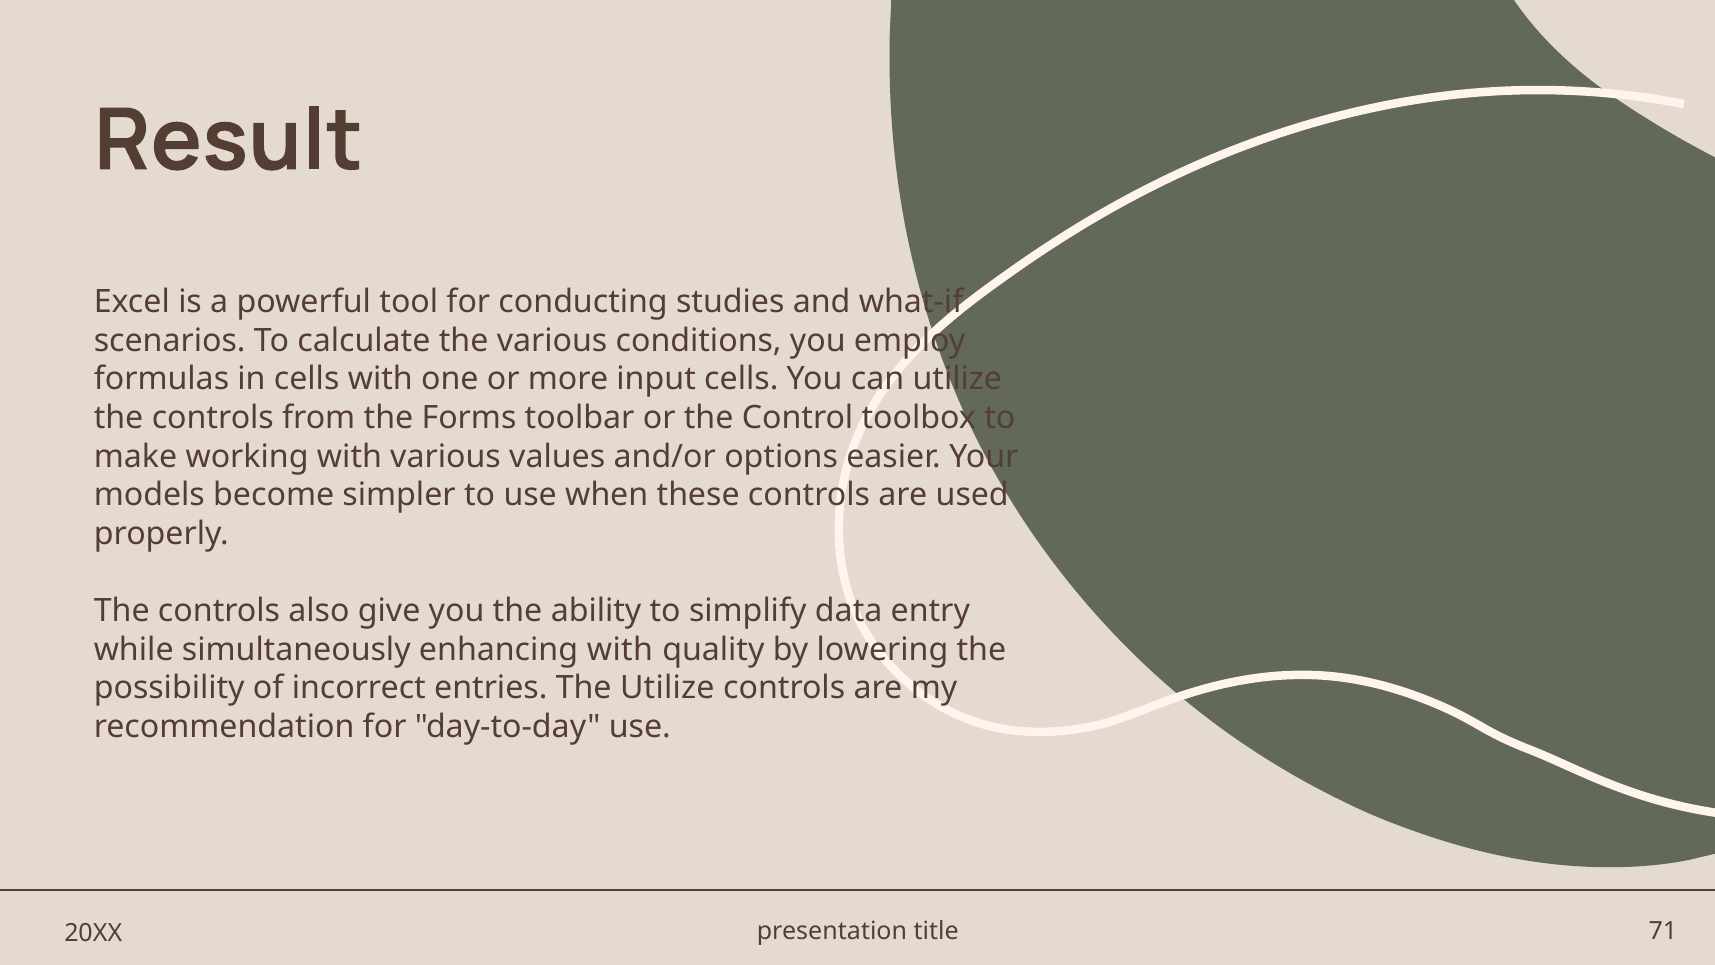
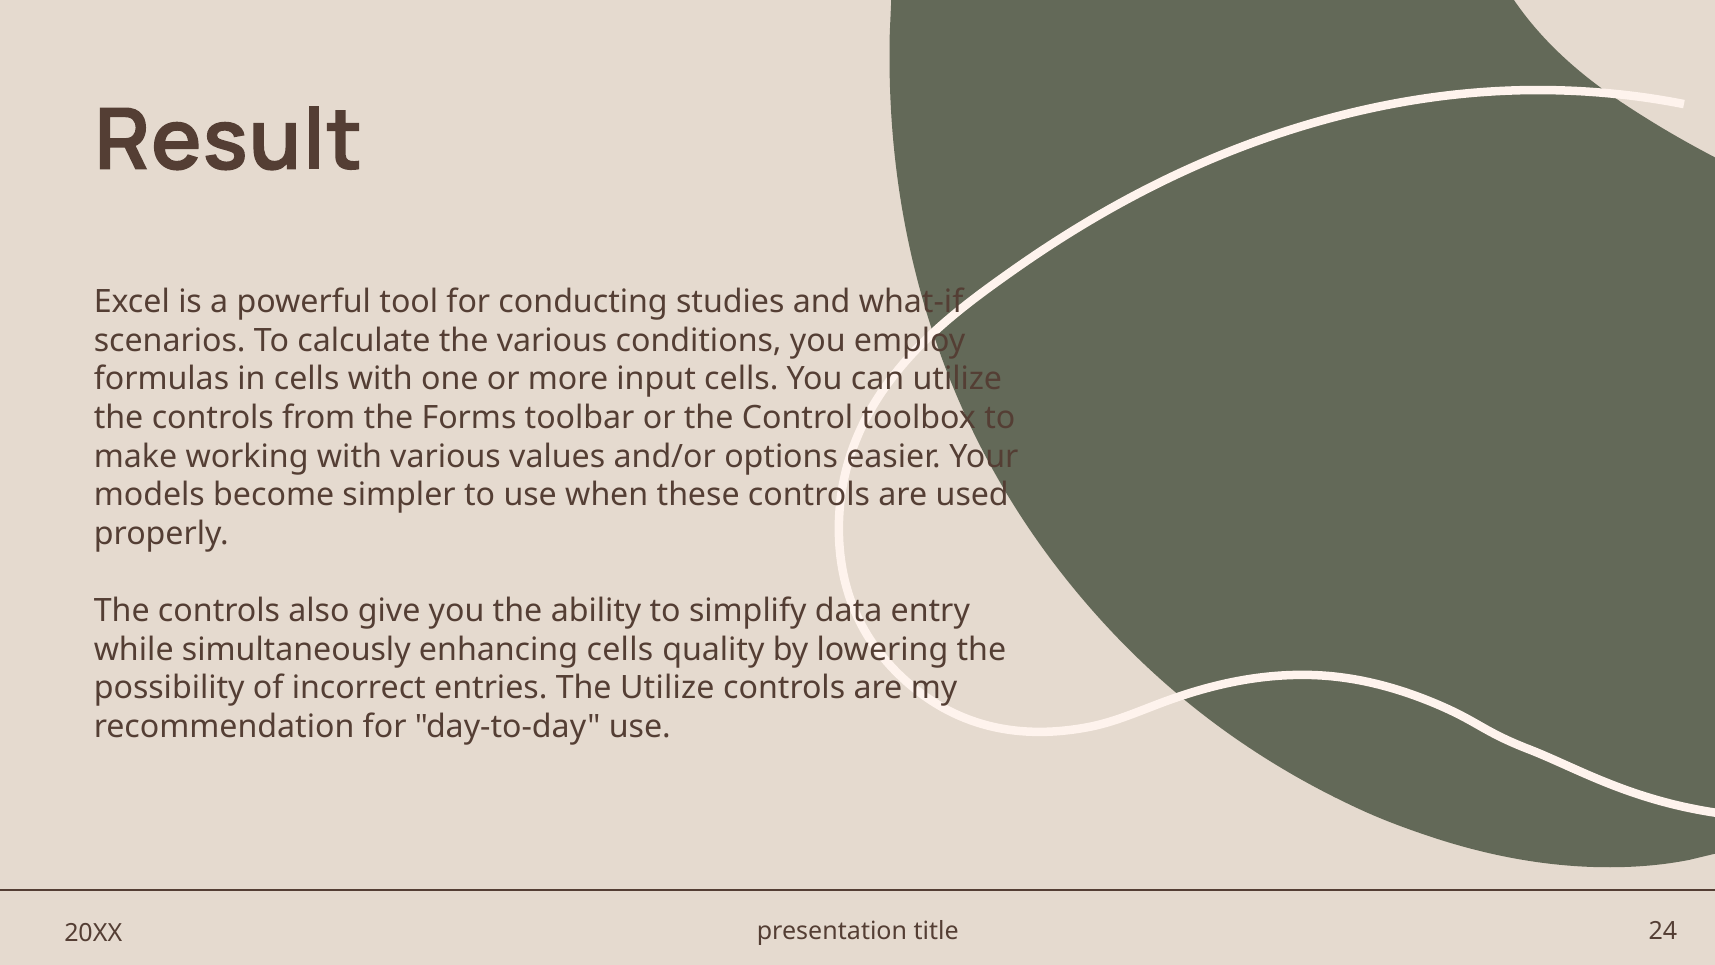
enhancing with: with -> cells (620, 649)
71: 71 -> 24 (1663, 931)
